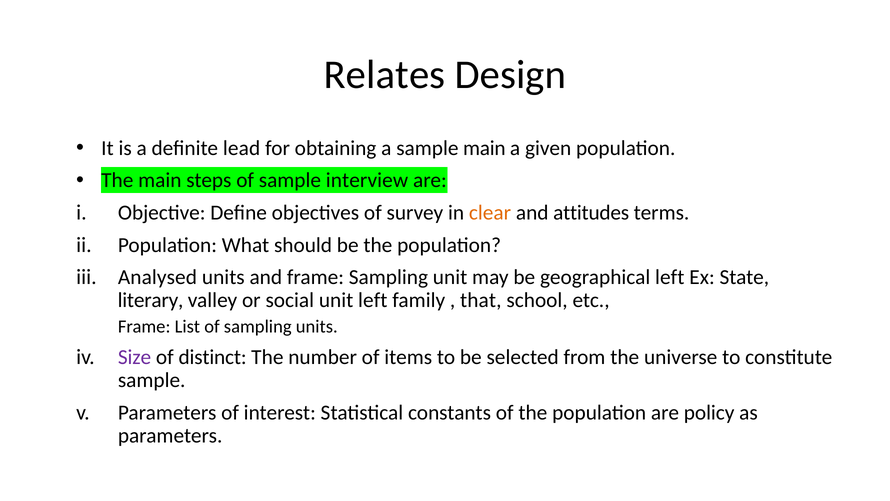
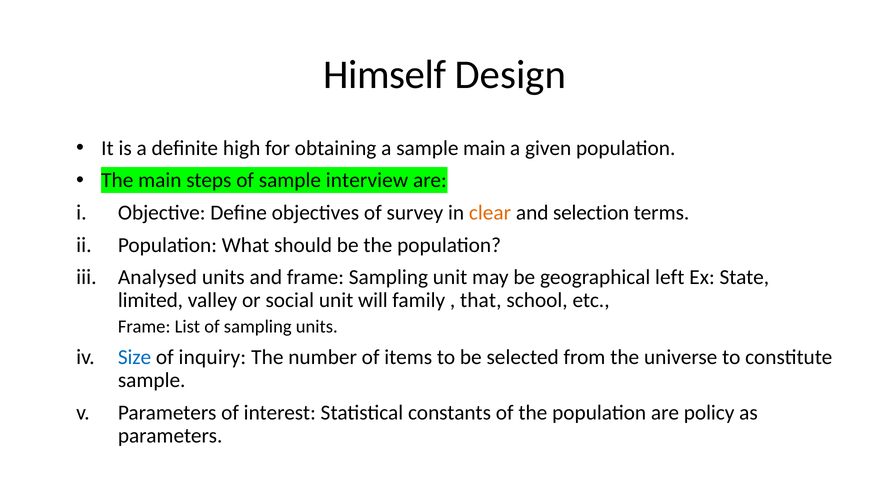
Relates: Relates -> Himself (385, 75)
lead: lead -> high (242, 148)
attitudes: attitudes -> selection (591, 213)
literary: literary -> limited (150, 300)
unit left: left -> will (373, 300)
Size colour: purple -> blue (135, 357)
distinct: distinct -> inquiry (212, 357)
